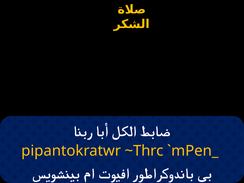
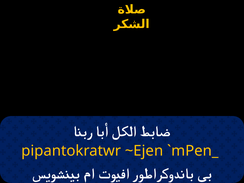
~Thrc: ~Thrc -> ~Ejen (144, 151)
